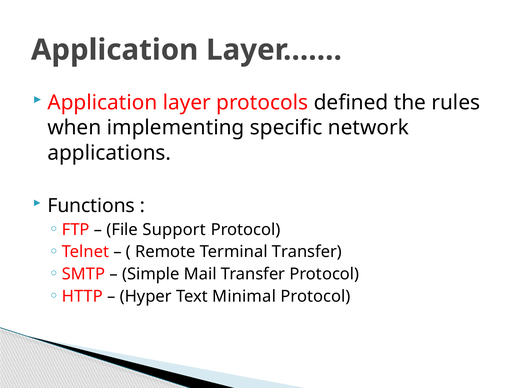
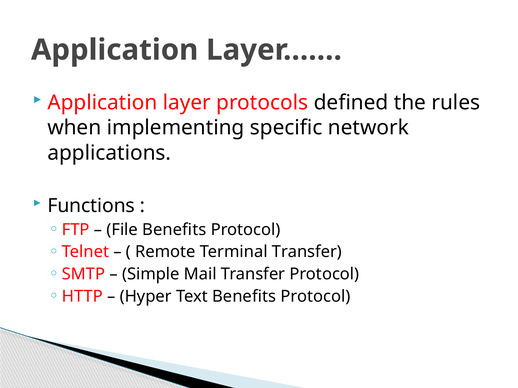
File Support: Support -> Benefits (174, 230)
Text Minimal: Minimal -> Benefits (244, 297)
